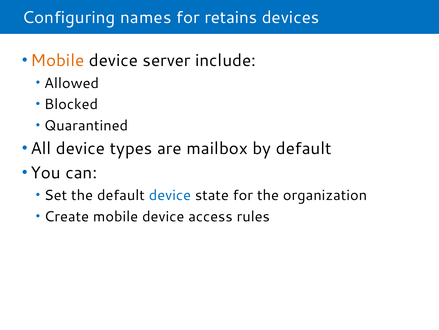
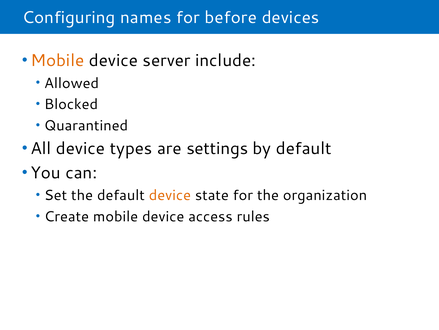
retains: retains -> before (231, 17)
mailbox: mailbox -> settings (217, 148)
device colour: blue -> orange (170, 195)
